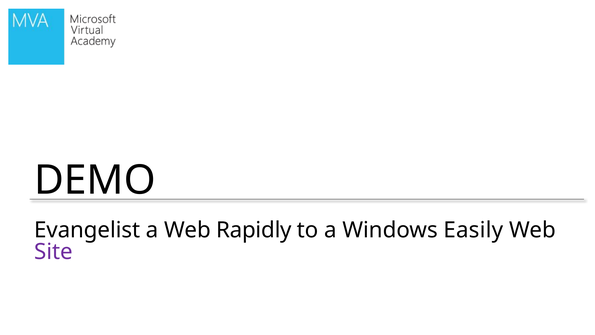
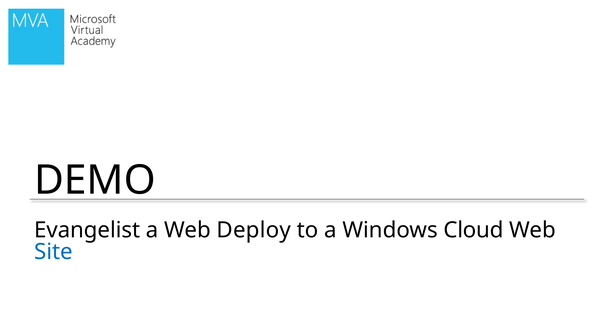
Rapidly: Rapidly -> Deploy (254, 230)
Easily: Easily -> Cloud (474, 230)
Site colour: purple -> blue (53, 251)
